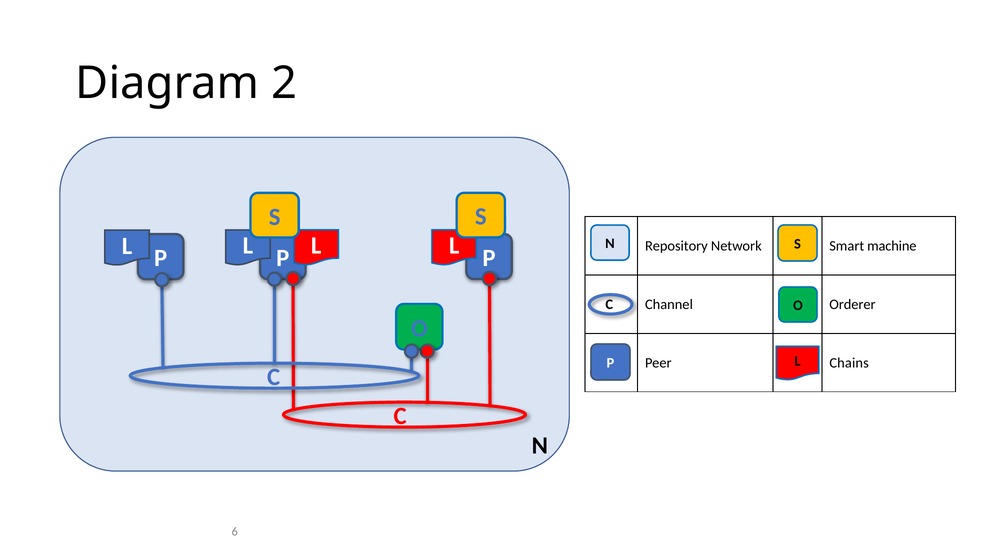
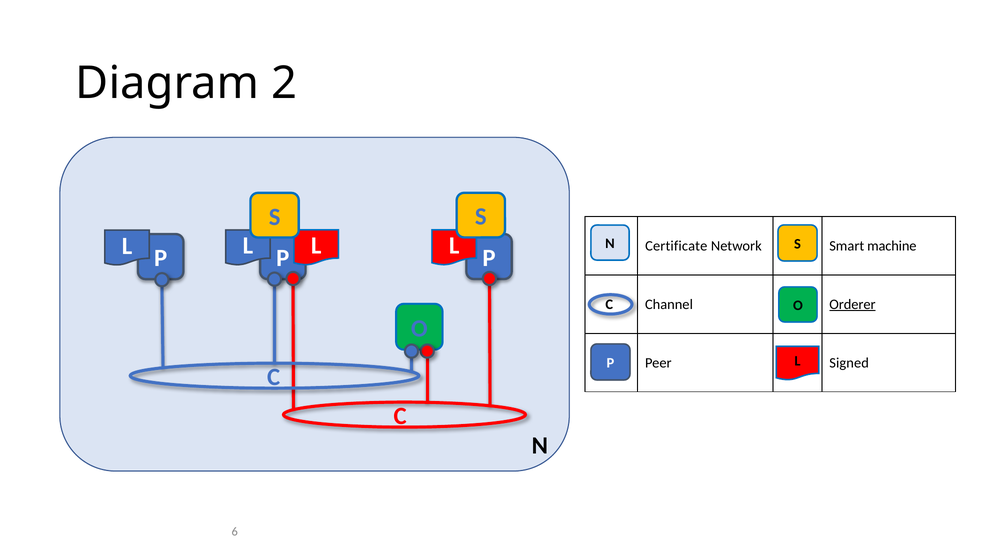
Repository: Repository -> Certificate (676, 246)
Orderer underline: none -> present (852, 304)
Chains: Chains -> Signed (849, 363)
